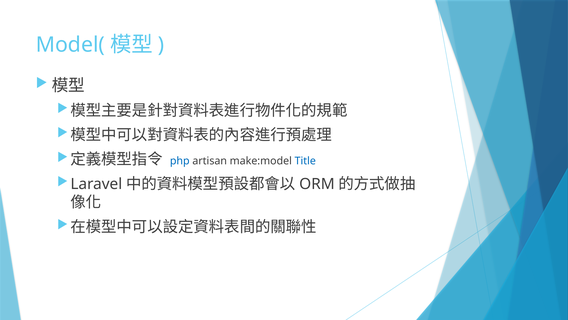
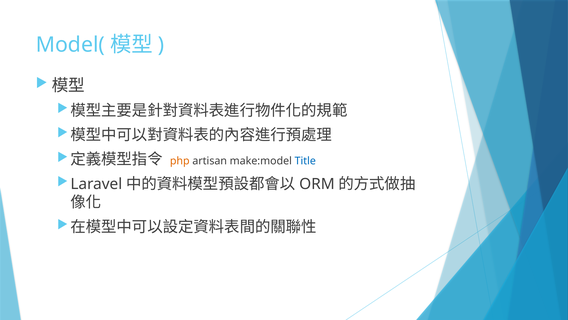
php colour: blue -> orange (180, 161)
